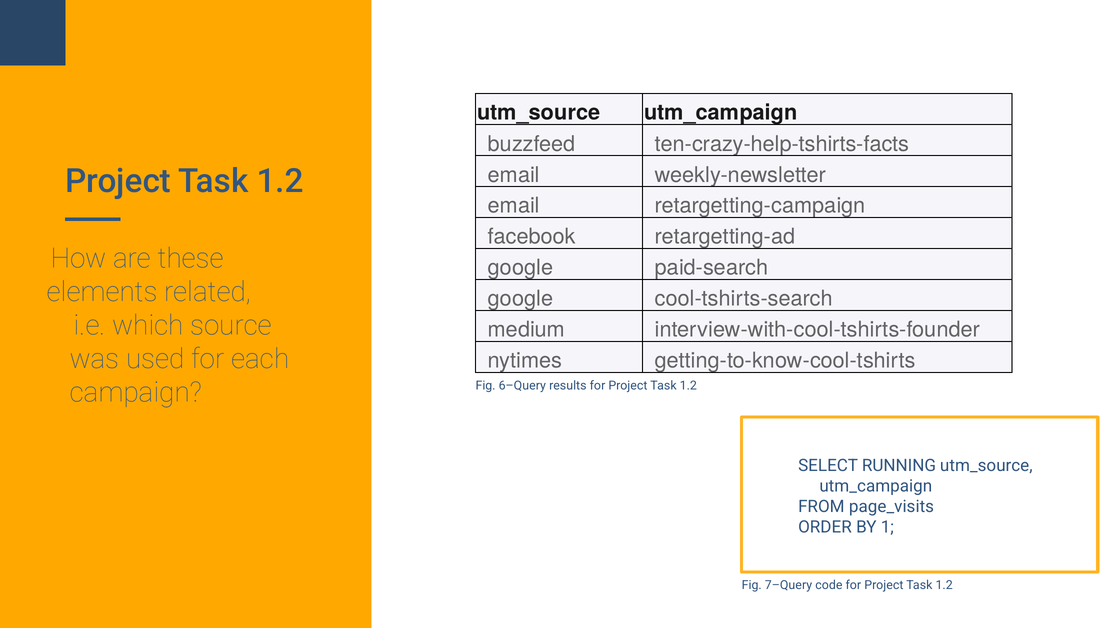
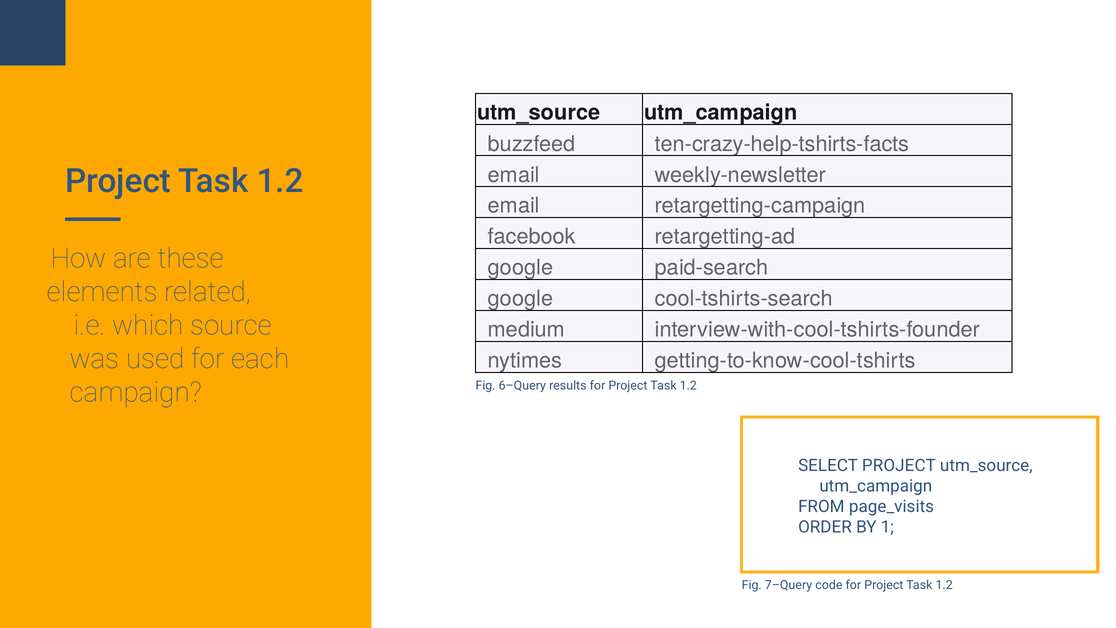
SELECT RUNNING: RUNNING -> PROJECT (899, 465)
